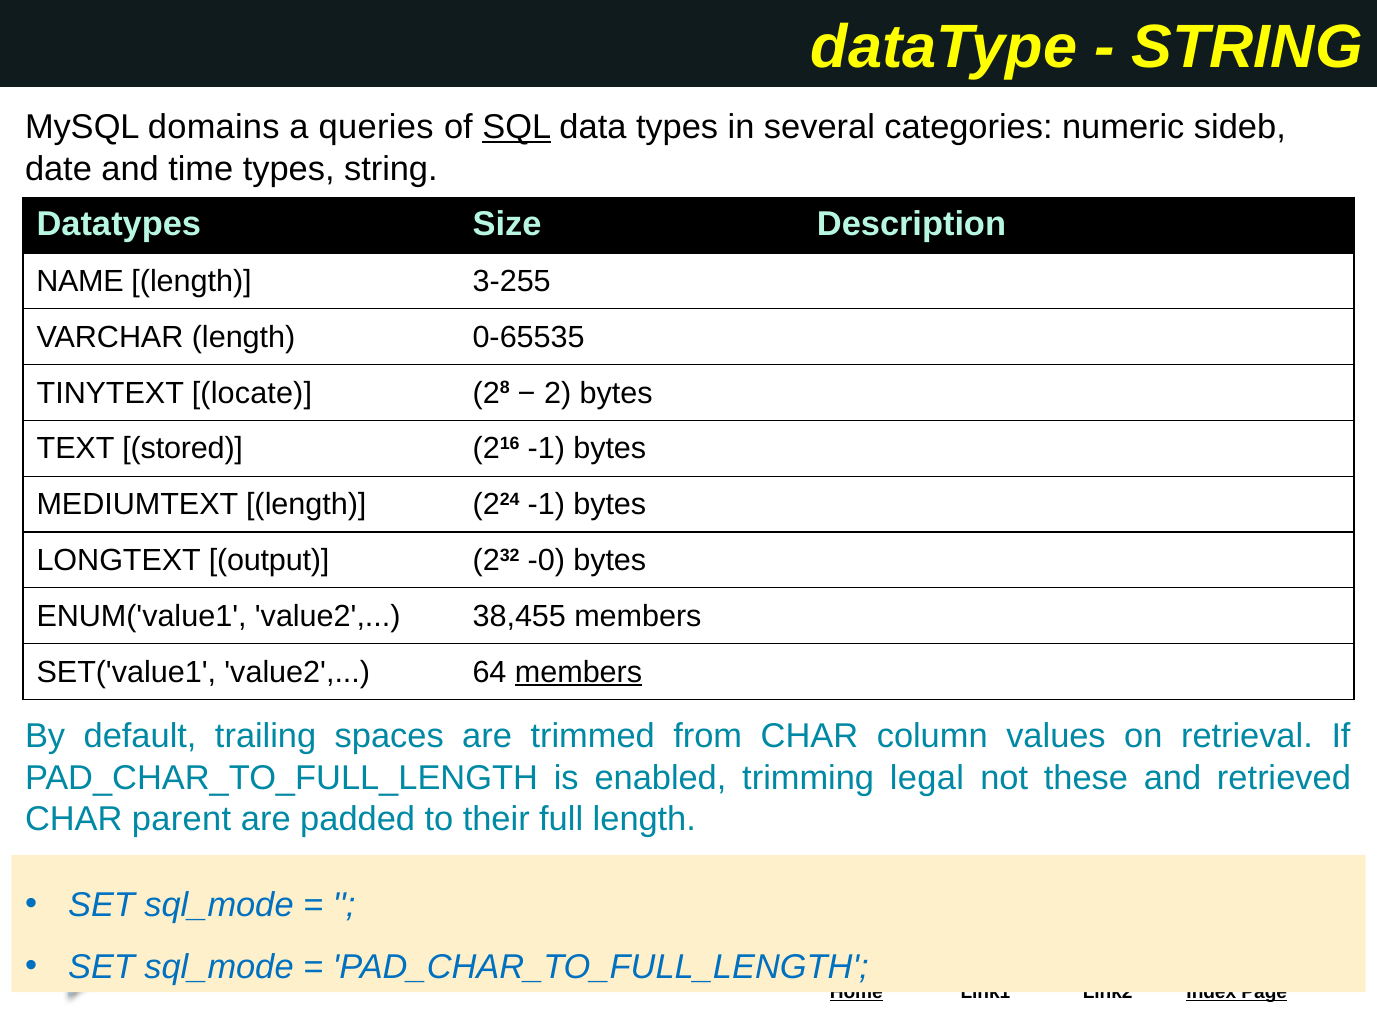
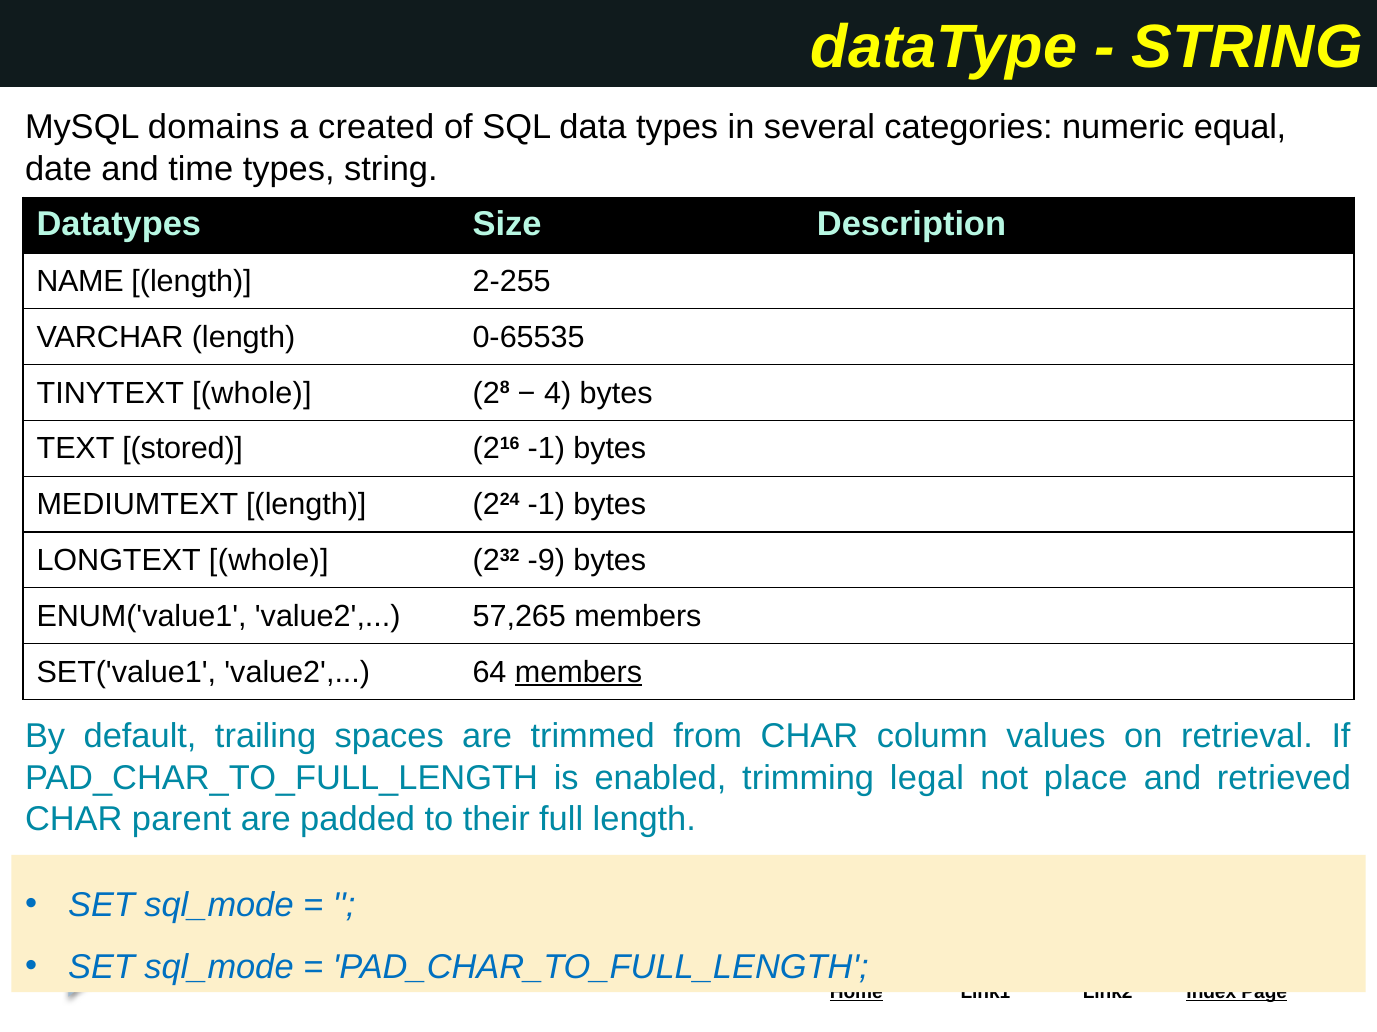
queries: queries -> created (376, 128)
SQL underline: present -> none (517, 128)
sideb: sideb -> equal (1240, 128)
3-255: 3-255 -> 2-255 (512, 282)
TINYTEXT locate: locate -> whole (252, 393)
2: 2 -> 4 (558, 393)
LONGTEXT output: output -> whole (269, 561)
-0: -0 -> -9 (546, 561)
38,455: 38,455 -> 57,265 (519, 617)
these: these -> place (1086, 778)
